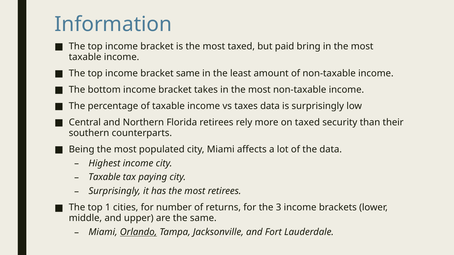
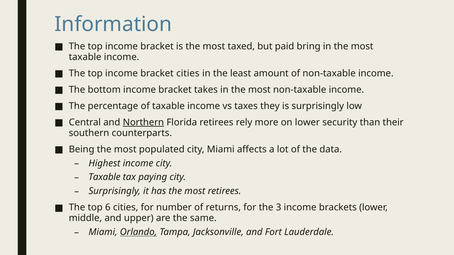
bracket same: same -> cities (188, 73)
taxes data: data -> they (270, 106)
Northern underline: none -> present (143, 122)
on taxed: taxed -> lower (307, 122)
1: 1 -> 6 (108, 208)
